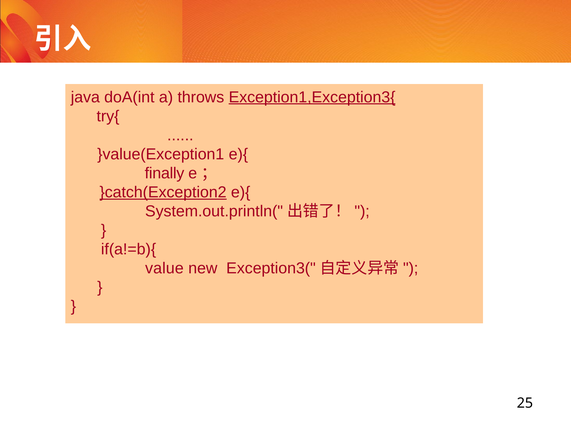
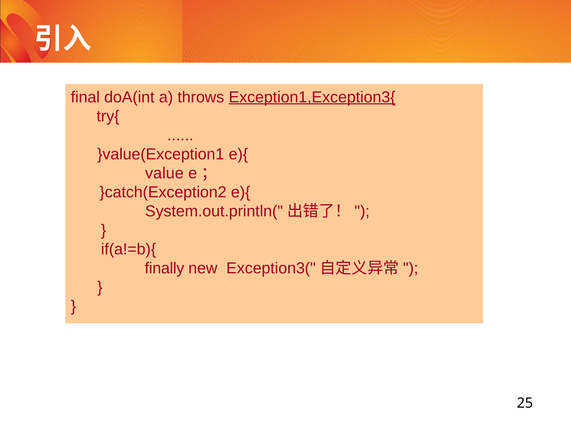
java: java -> final (85, 97)
finally: finally -> value (164, 173)
}catch(Exception2 underline: present -> none (163, 192)
value: value -> finally (165, 269)
